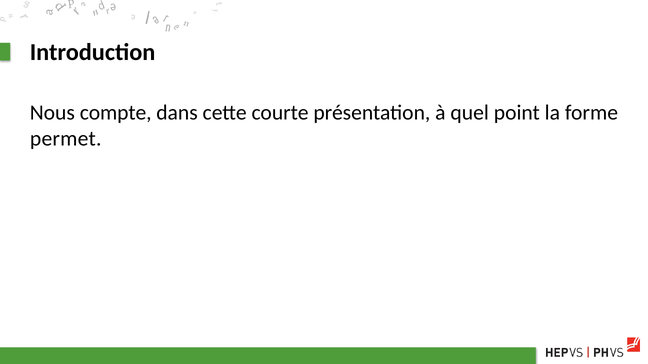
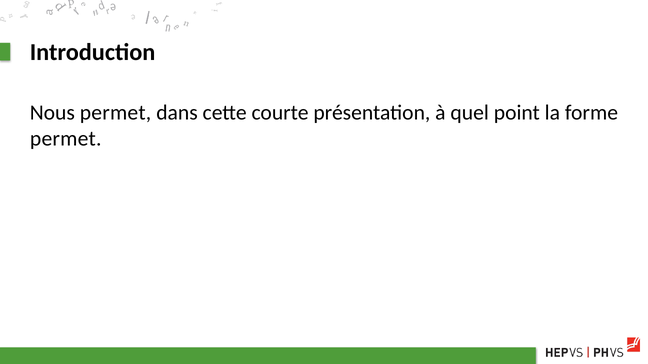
Nous compte: compte -> permet (115, 113)
